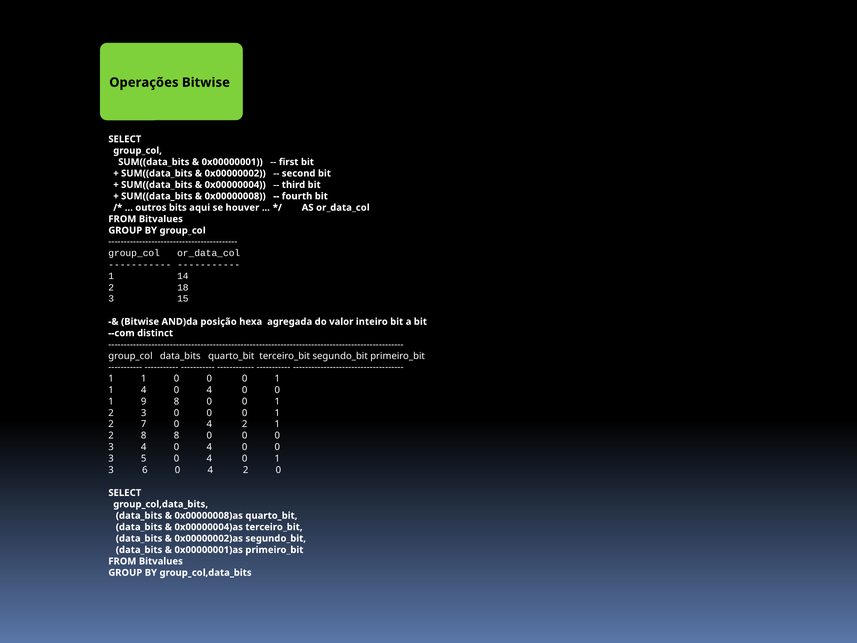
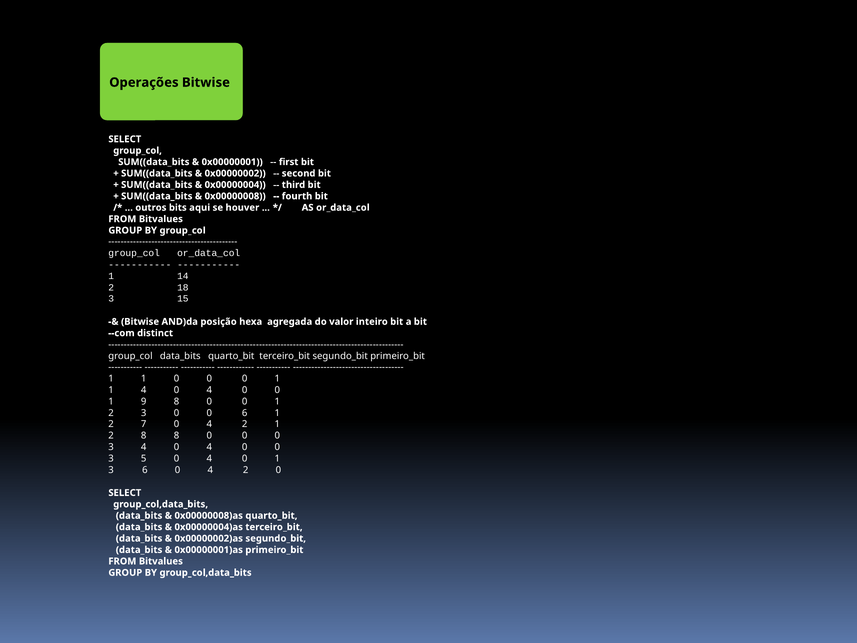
3 0 0 0: 0 -> 6 (245, 413)
